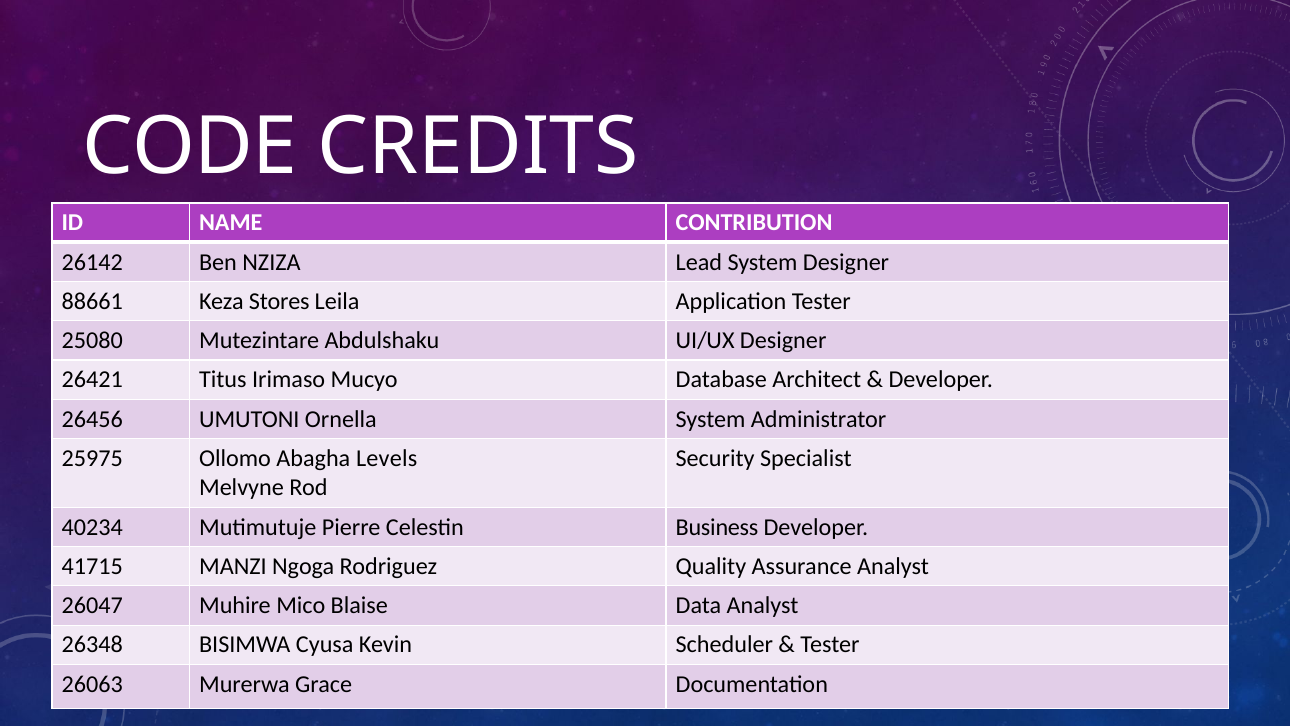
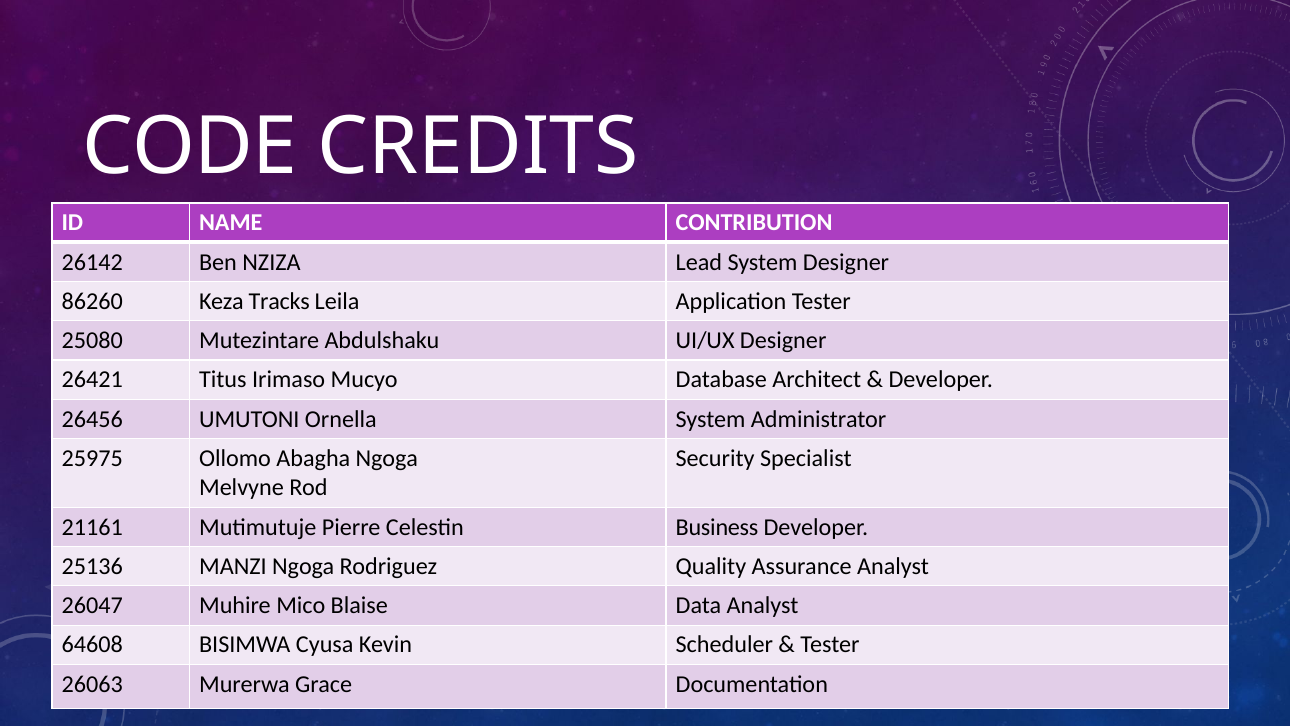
88661: 88661 -> 86260 (92, 301)
Stores: Stores -> Tracks (279, 301)
Abagha Levels: Levels -> Ngoga (387, 458)
40234: 40234 -> 21161 (92, 527)
41715: 41715 -> 25136 (92, 566)
26348: 26348 -> 64608 (92, 645)
